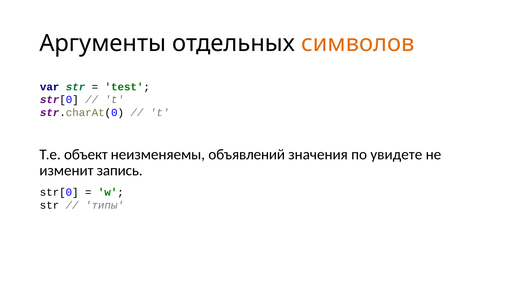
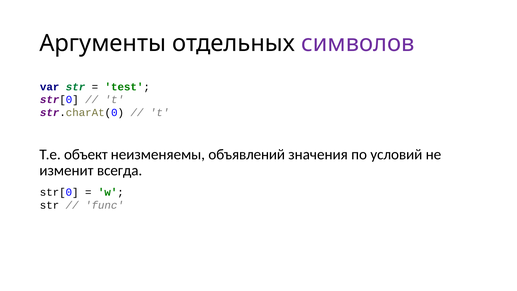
символов colour: orange -> purple (358, 43)
увидете: увидете -> условий (396, 154)
запись: запись -> всегда (120, 171)
типы: типы -> func (104, 205)
